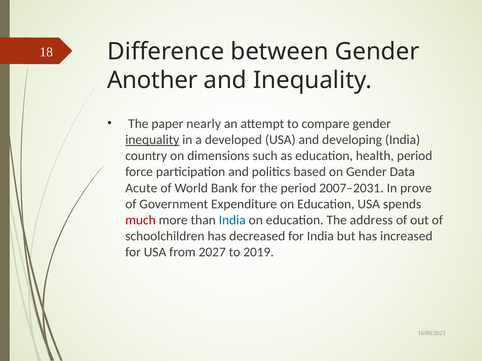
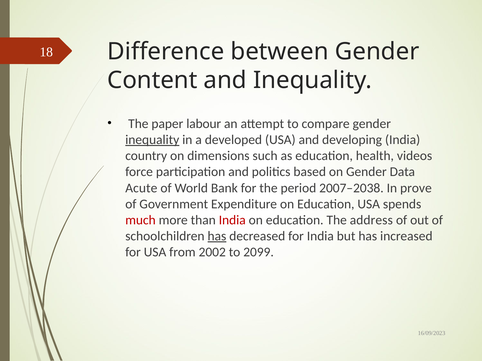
Another: Another -> Content (152, 80)
nearly: nearly -> labour (204, 124)
health period: period -> videos (415, 156)
2007–2031: 2007–2031 -> 2007–2038 (351, 188)
India colour: blue -> red (232, 220)
has underline: none -> present (217, 236)
2027: 2027 -> 2002 (212, 253)
2019: 2019 -> 2099 (259, 253)
